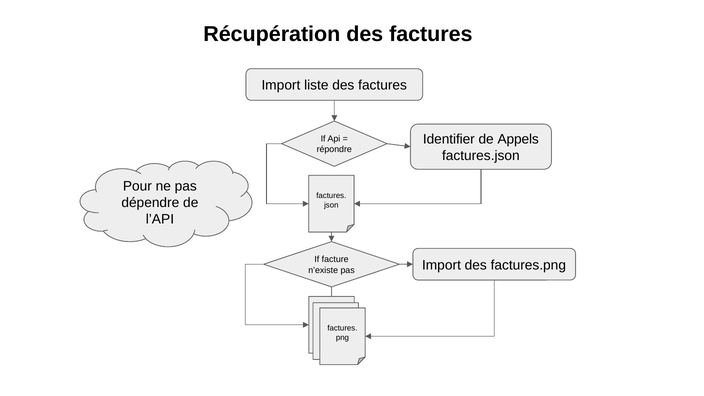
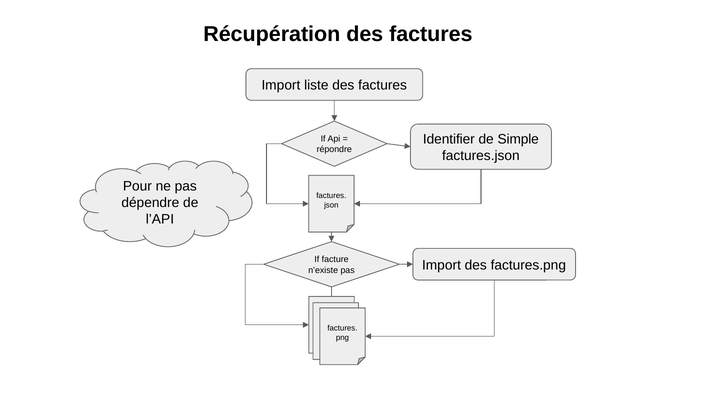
Appels: Appels -> Simple (518, 139)
